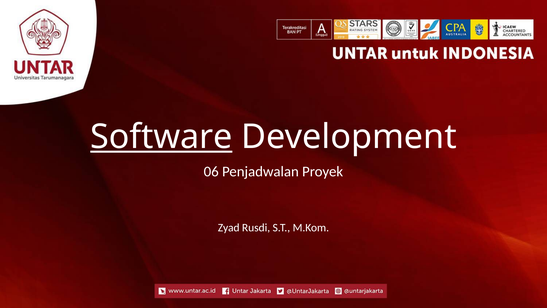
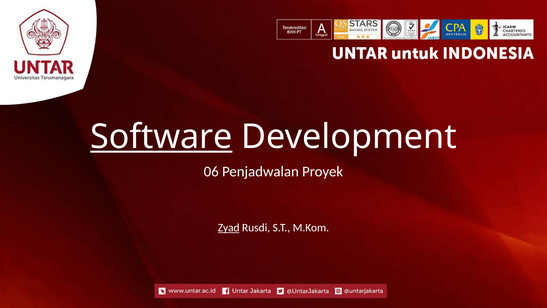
Zyad underline: none -> present (229, 227)
